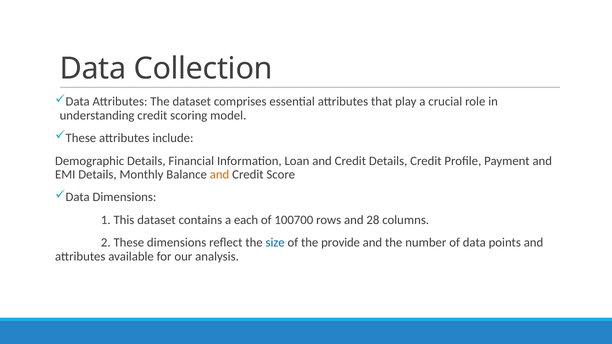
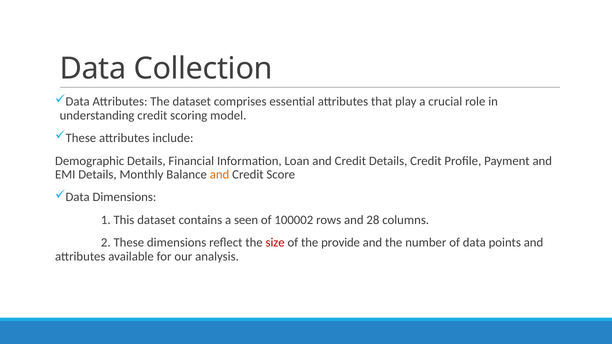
each: each -> seen (246, 220)
100700: 100700 -> 100002 (294, 220)
size colour: blue -> red (275, 243)
